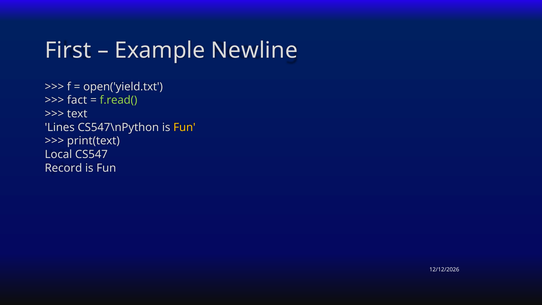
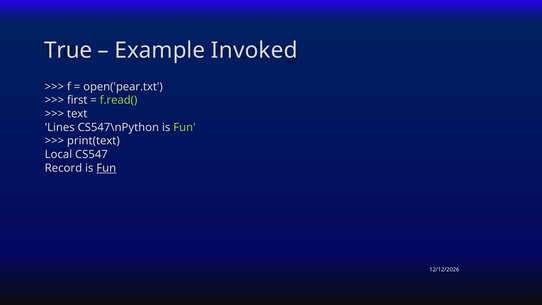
First: First -> True (68, 50)
Newline: Newline -> Invoked (254, 50)
open('yield.txt: open('yield.txt -> open('pear.txt (123, 87)
fact: fact -> first (77, 100)
Fun colour: yellow -> light green (184, 127)
Fun underline: none -> present (106, 168)
